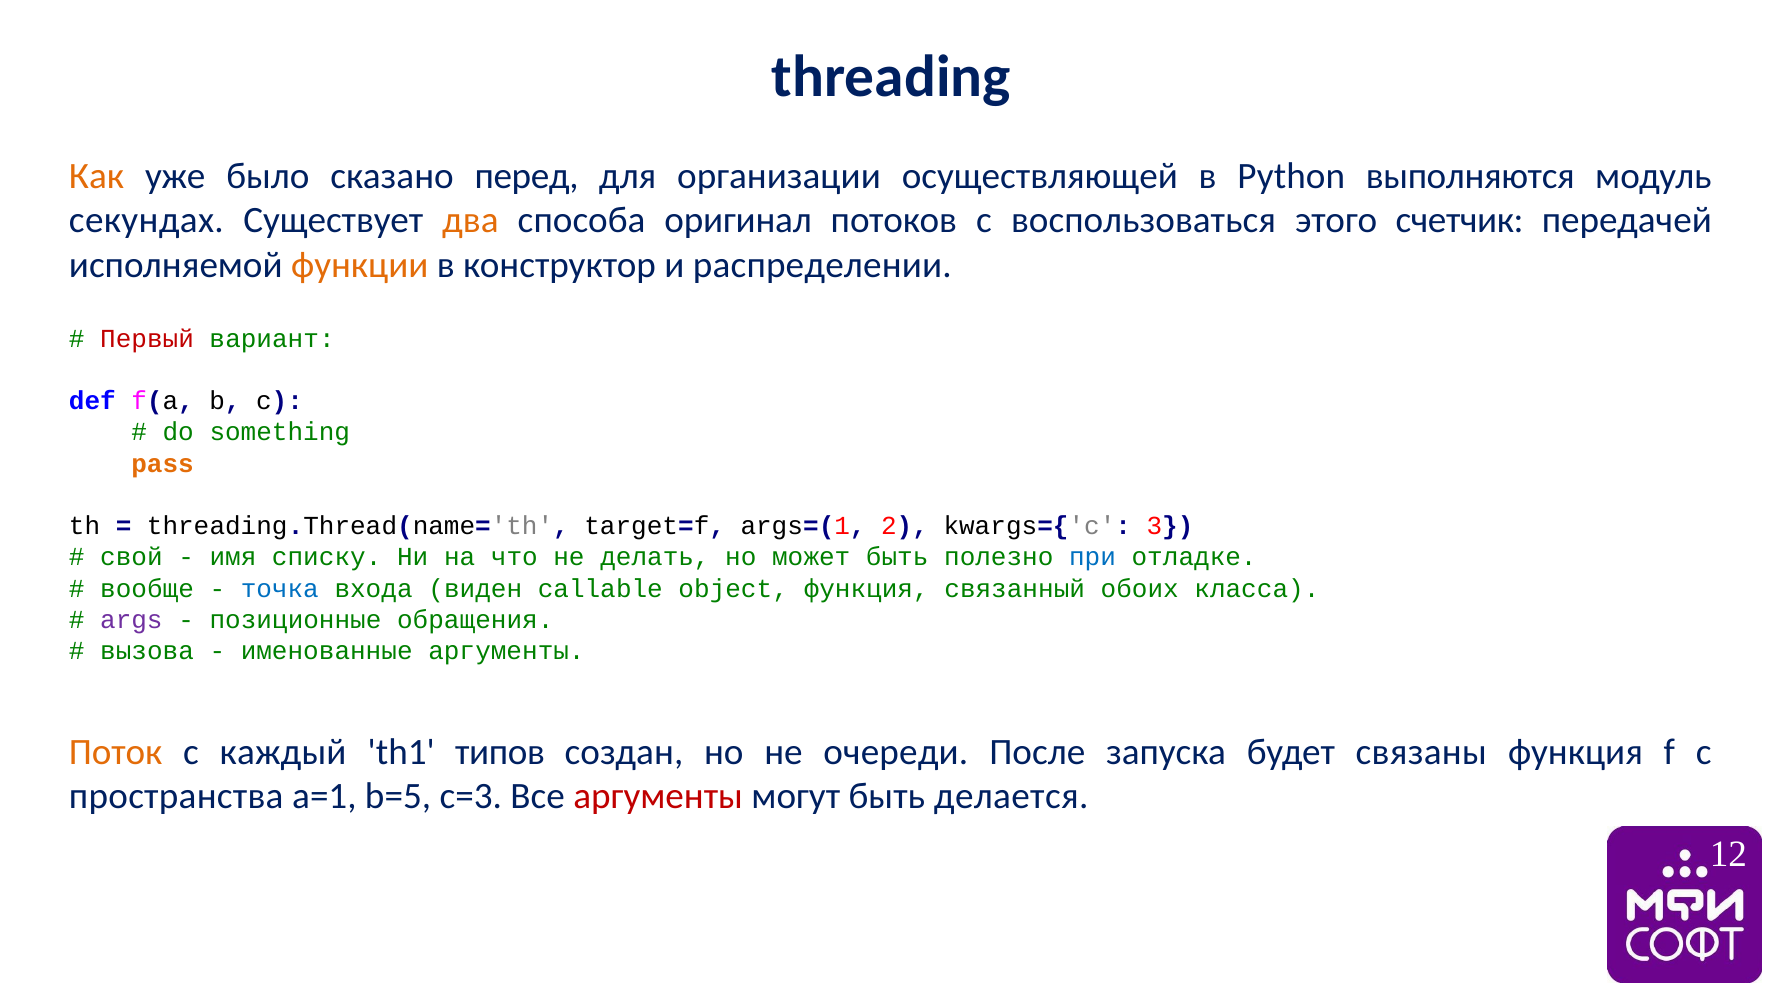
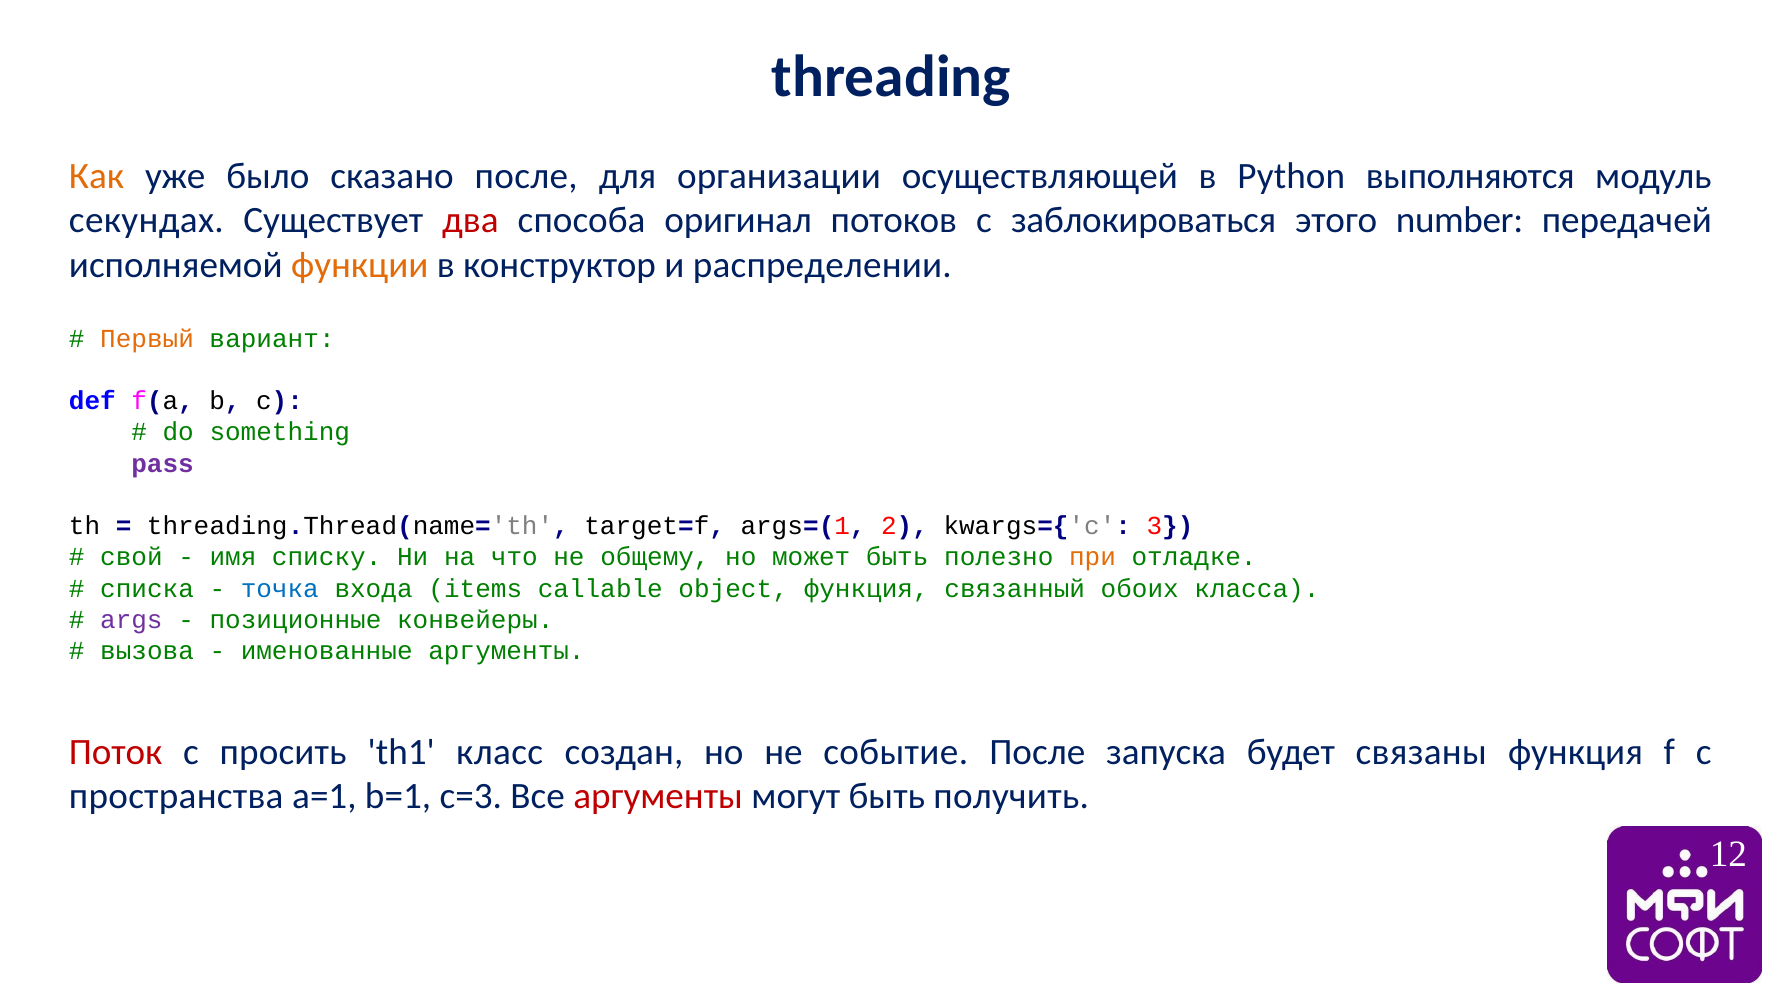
сказано перед: перед -> после (526, 176)
два colour: orange -> red (470, 221)
воспользоваться: воспользоваться -> заблокироваться (1144, 221)
счетчик: счетчик -> number (1460, 221)
Первый colour: red -> orange (147, 339)
pass colour: orange -> purple (163, 464)
делать: делать -> общему (655, 557)
при colour: blue -> orange (1093, 557)
вообще: вообще -> списка (147, 588)
виден: виден -> items (475, 588)
обращения: обращения -> конвейеры (475, 620)
Поток colour: orange -> red (116, 752)
каждый: каждый -> просить (283, 752)
типов: типов -> класс (500, 752)
очереди: очереди -> событие (896, 752)
b=5: b=5 -> b=1 (398, 797)
делается: делается -> получить (1011, 797)
